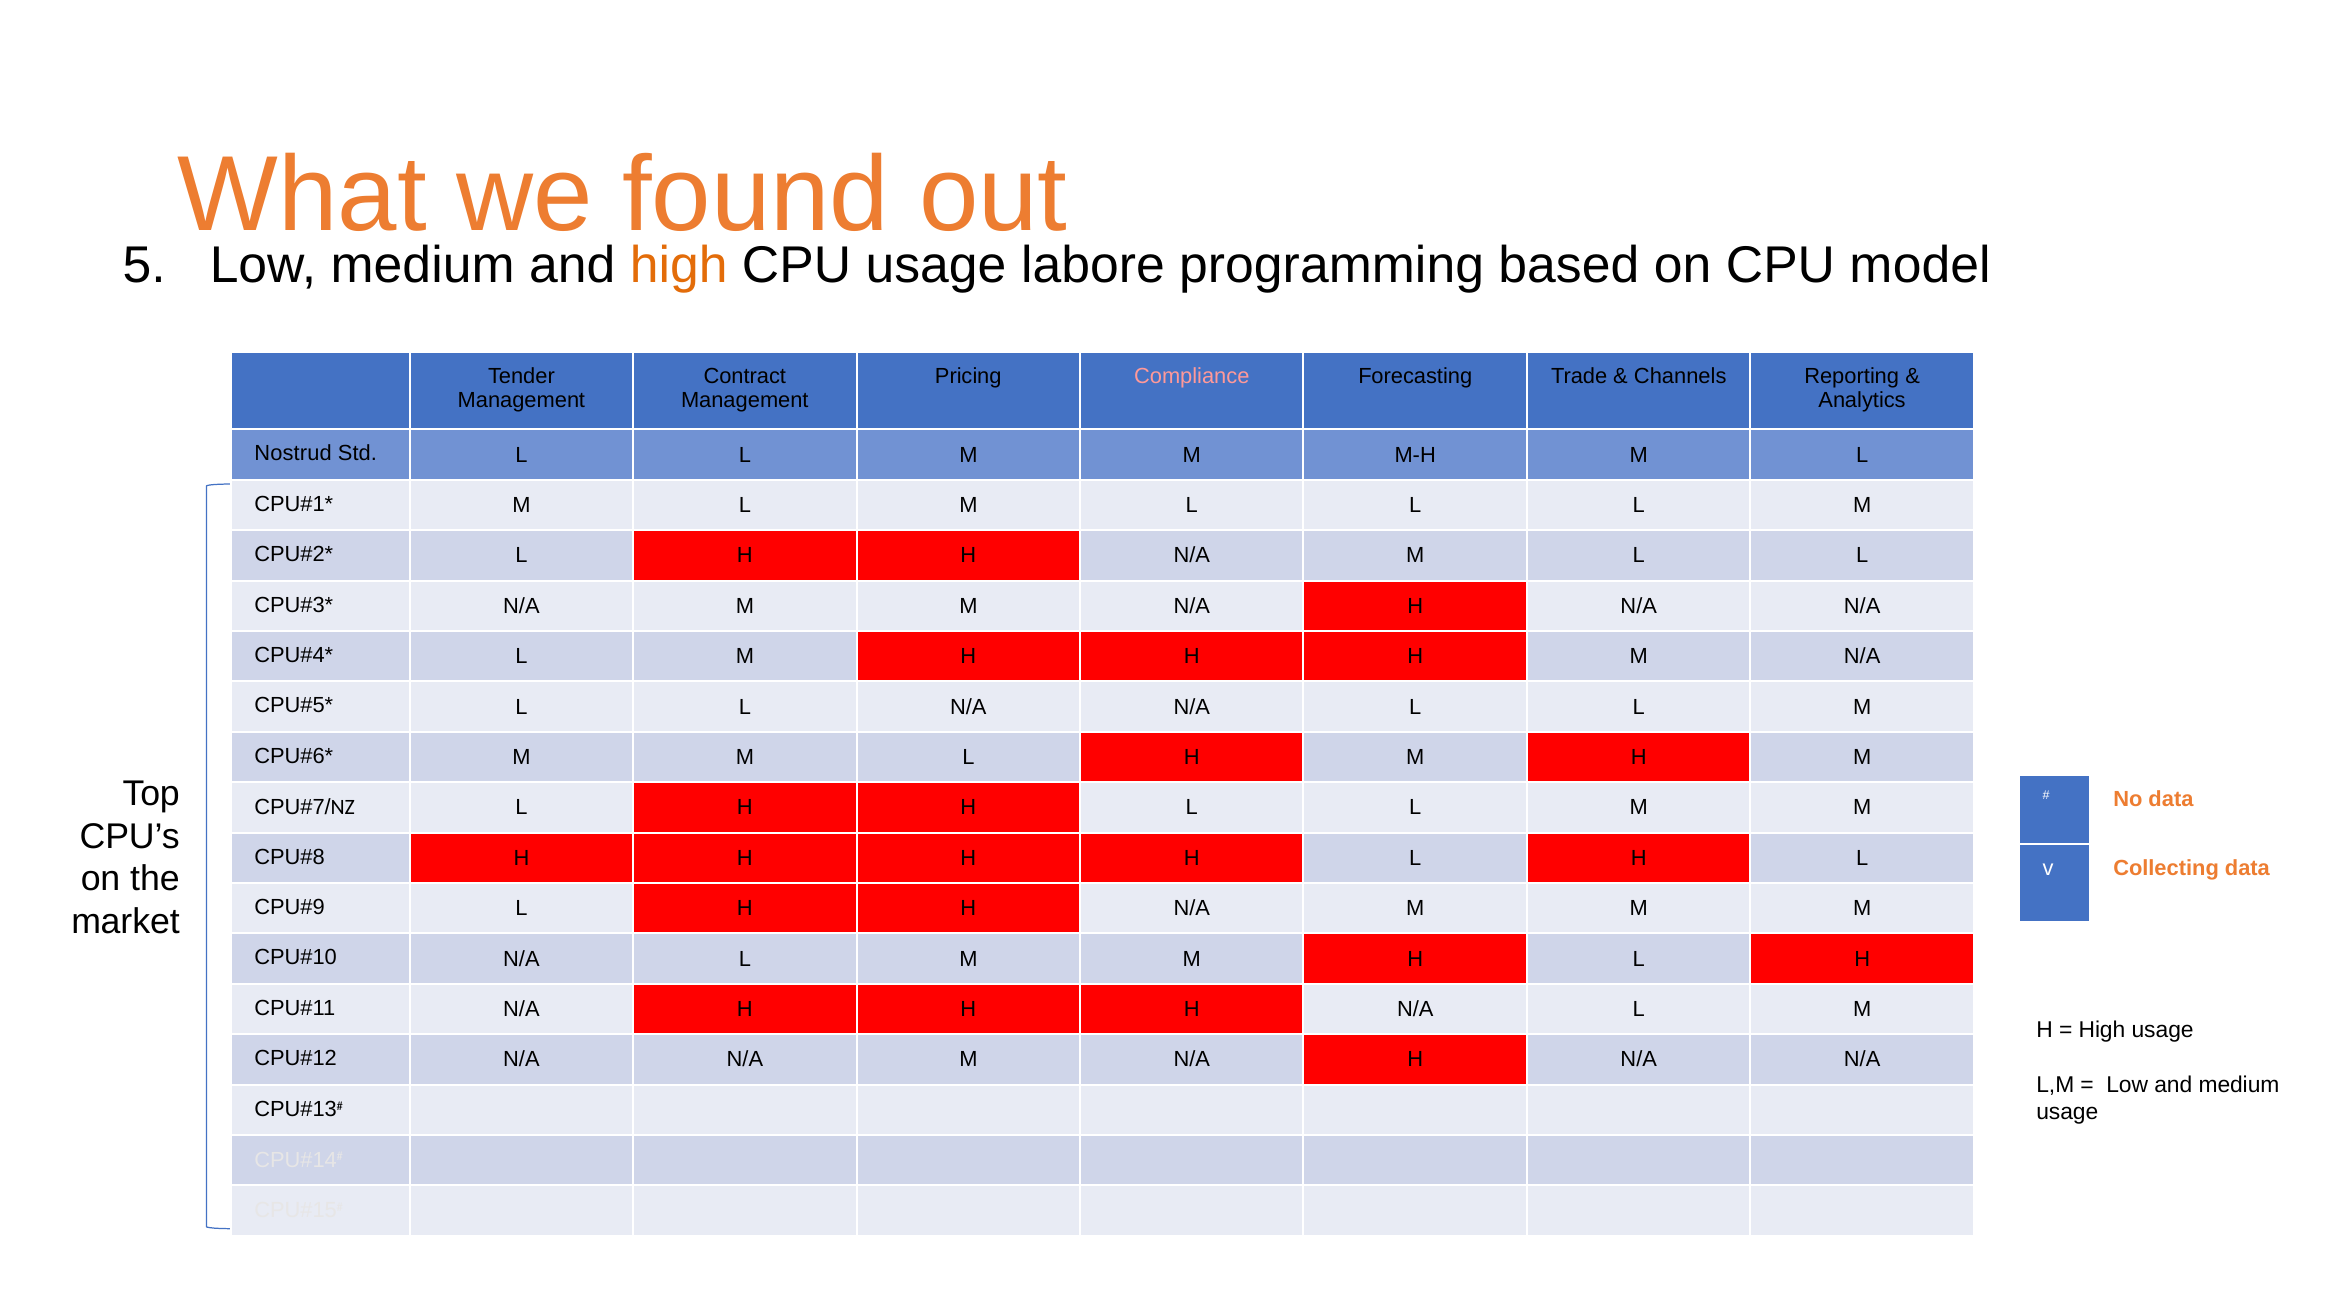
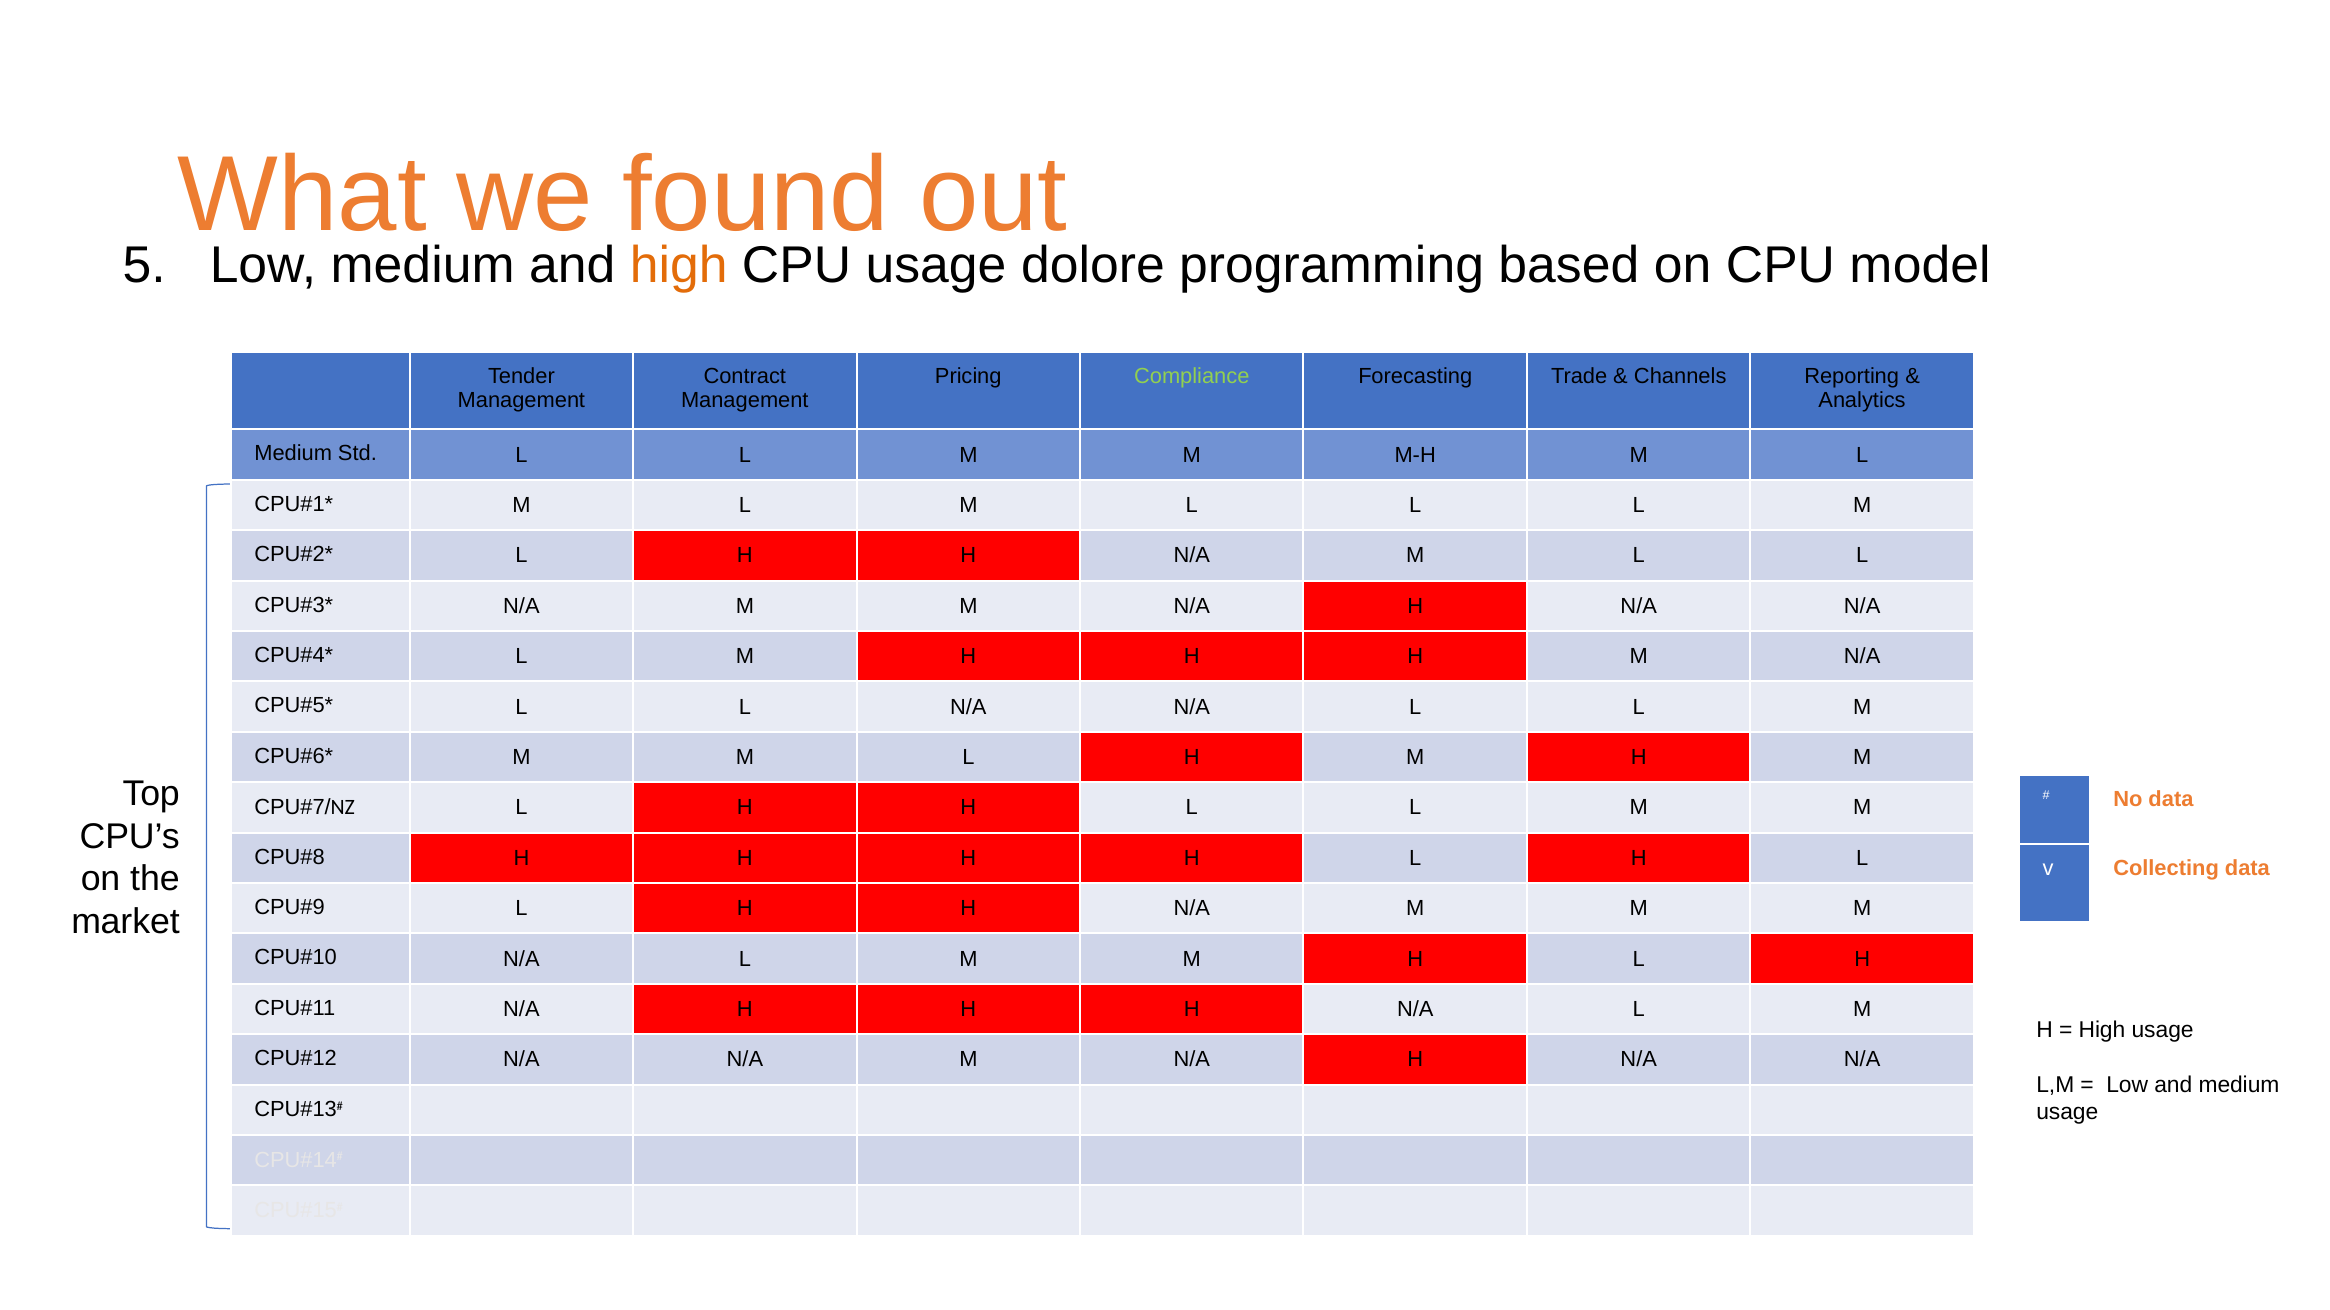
labore: labore -> dolore (1093, 265)
Compliance colour: pink -> light green (1192, 376)
Nostrud: Nostrud -> Medium (293, 454)
